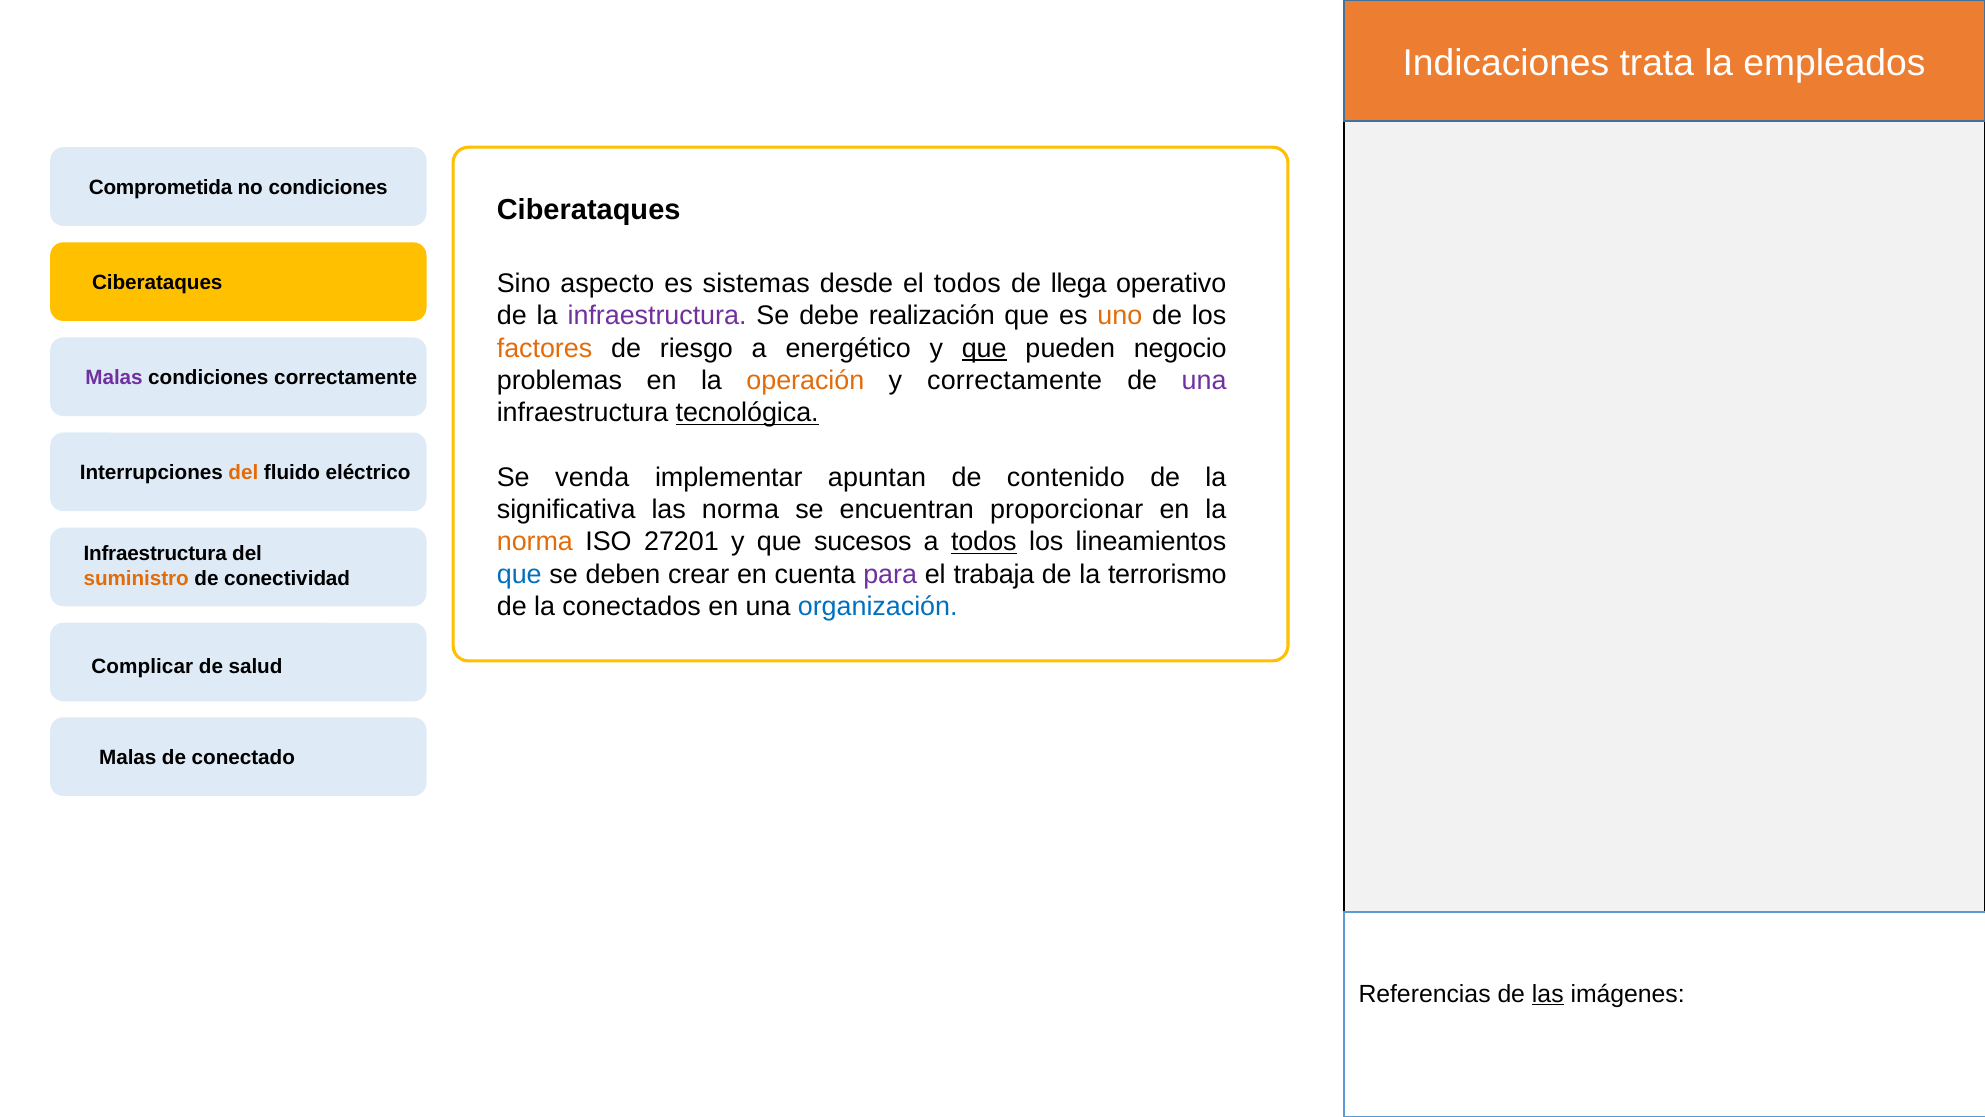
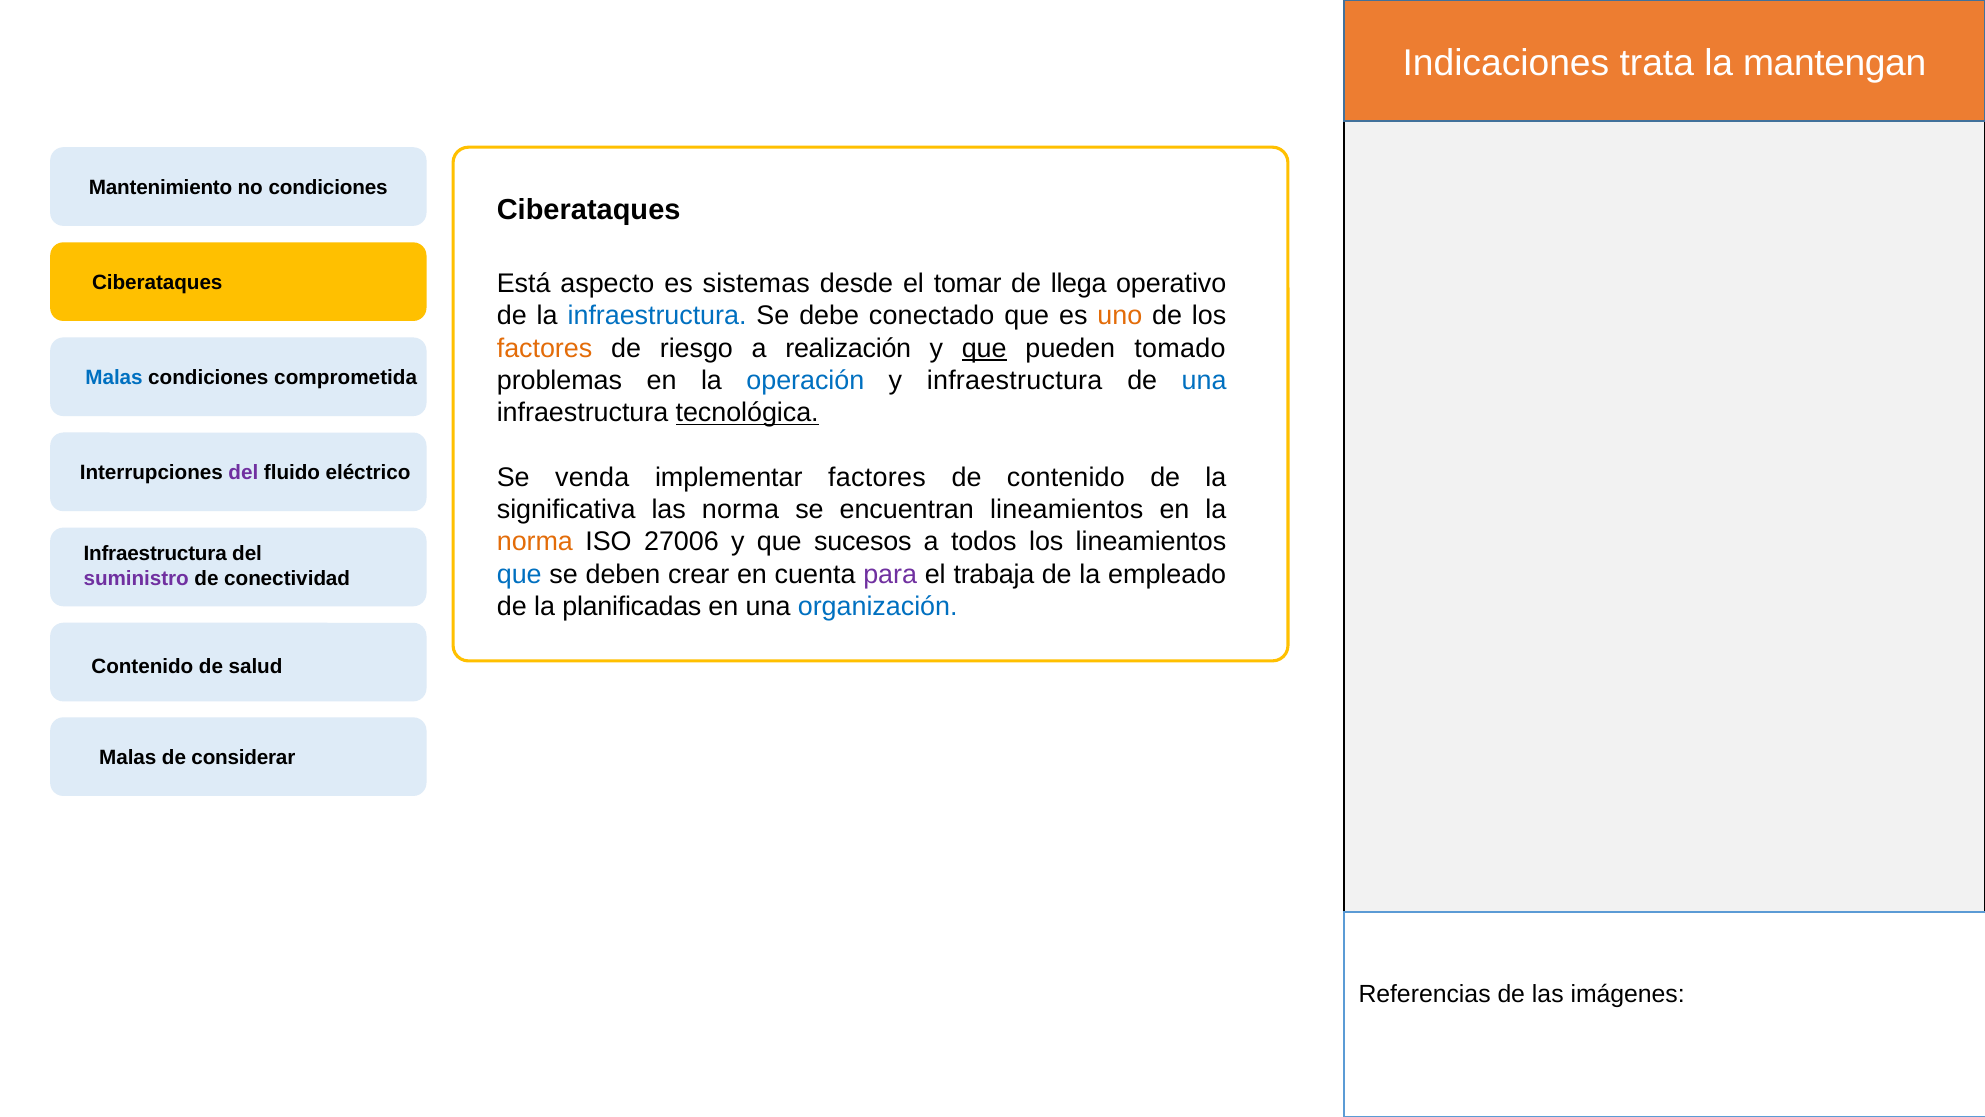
empleados: empleados -> mantengan (1835, 63)
Comprometida: Comprometida -> Mantenimiento (161, 188)
Sino: Sino -> Está (524, 284)
el todos: todos -> tomar (968, 284)
infraestructura colour: purple -> blue (657, 316)
realización: realización -> conectado (932, 316)
energético: energético -> realización (848, 348)
negocio: negocio -> tomado (1180, 348)
operación colour: orange -> blue (805, 380)
y correctamente: correctamente -> infraestructura (1015, 380)
una colour: purple -> blue (1204, 380)
Malas colour: purple -> blue (114, 378)
condiciones correctamente: correctamente -> comprometida (346, 378)
del colour: orange -> purple (243, 473)
implementar apuntan: apuntan -> factores (877, 477)
encuentran proporcionar: proporcionar -> lineamientos (1067, 510)
27201: 27201 -> 27006 (681, 542)
todos underline: present -> none (984, 542)
terrorismo: terrorismo -> empleado (1167, 574)
suministro colour: orange -> purple (136, 578)
conectados: conectados -> planificadas (632, 606)
Complicar: Complicar -> Contenido (142, 666)
conectado: conectado -> considerar (243, 757)
las underline: present -> none (1548, 994)
